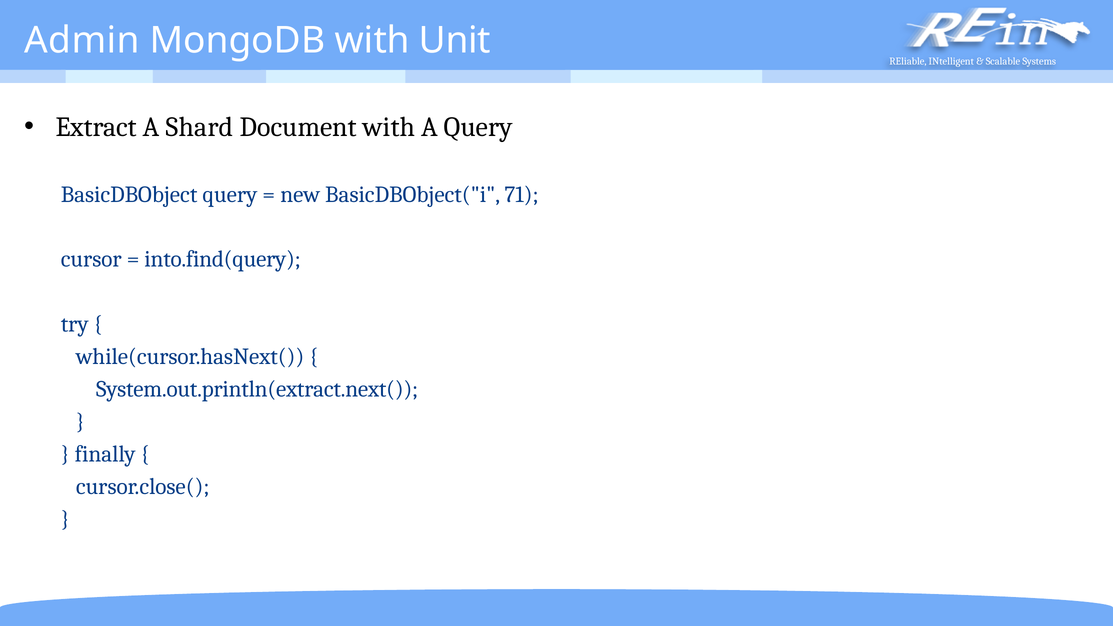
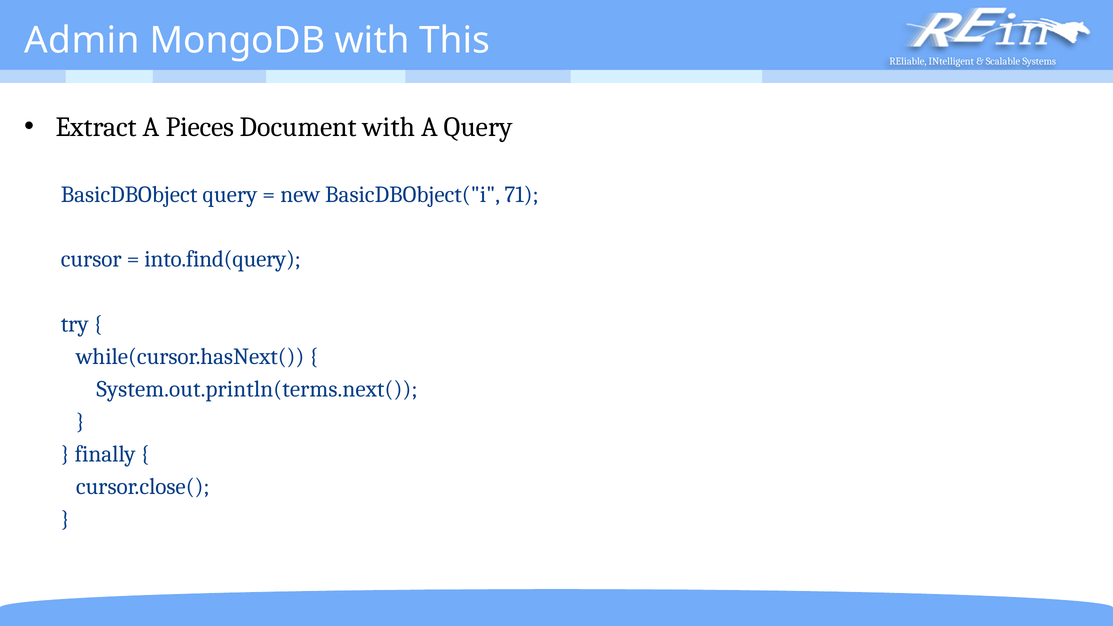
Unit: Unit -> This (455, 41)
Shard: Shard -> Pieces (200, 127)
System.out.println(extract.next(: System.out.println(extract.next( -> System.out.println(terms.next( (257, 389)
